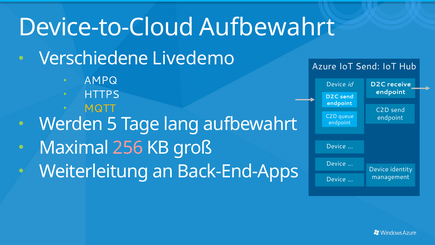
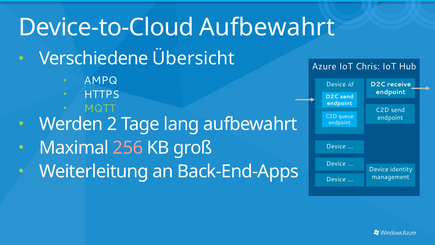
Livedemo: Livedemo -> Übersicht (194, 59)
IoT Send: Send -> Chris (368, 66)
MQTT colour: yellow -> light green (100, 108)
5: 5 -> 2 (112, 124)
